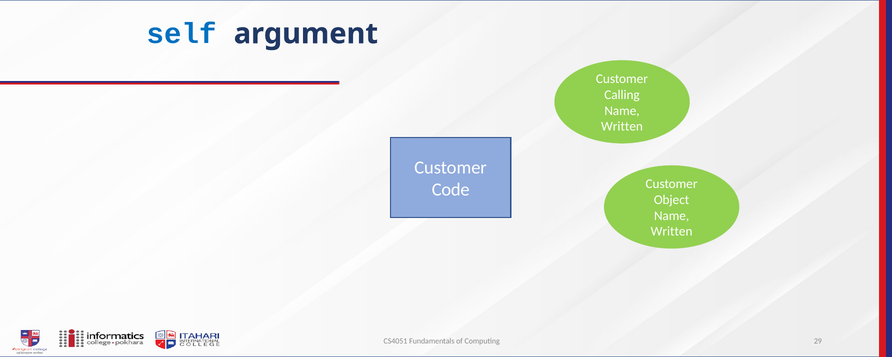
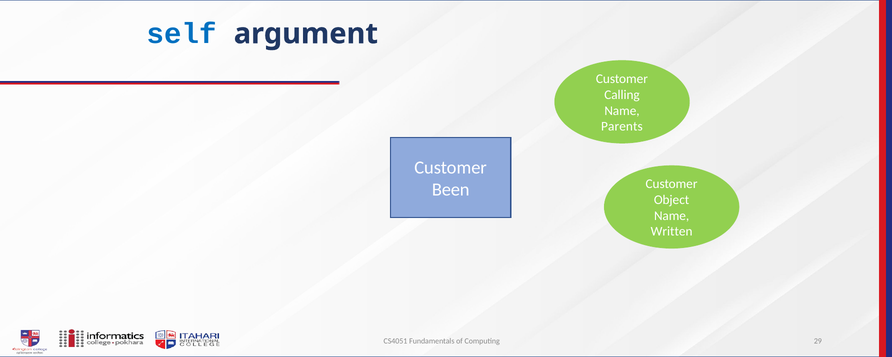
Written: Written -> Parents (622, 126)
Code: Code -> Been (451, 190)
